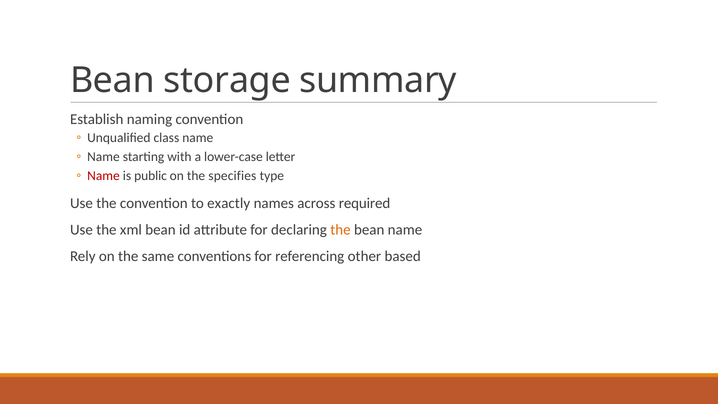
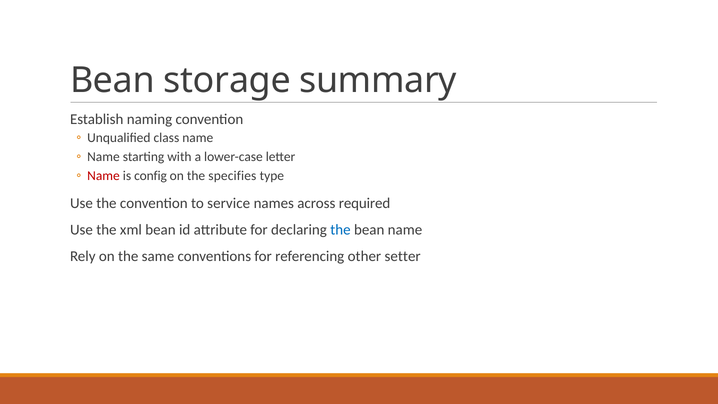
public: public -> config (151, 176)
exactly: exactly -> service (229, 203)
the colour: orange -> blue (340, 230)
based: based -> setter (403, 256)
